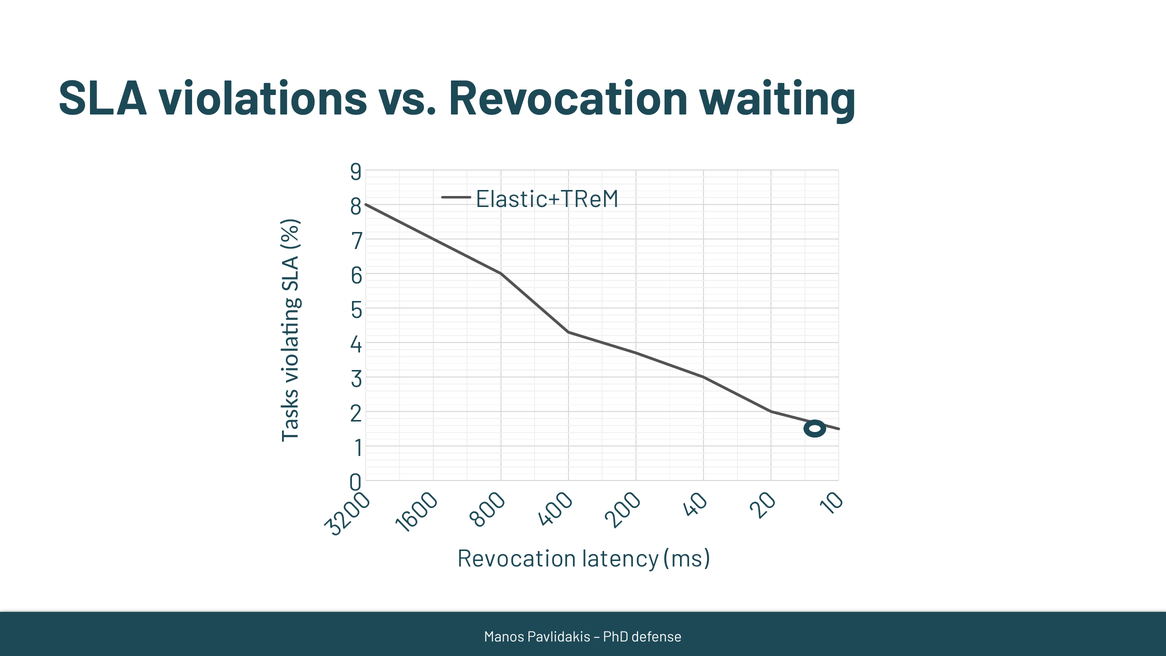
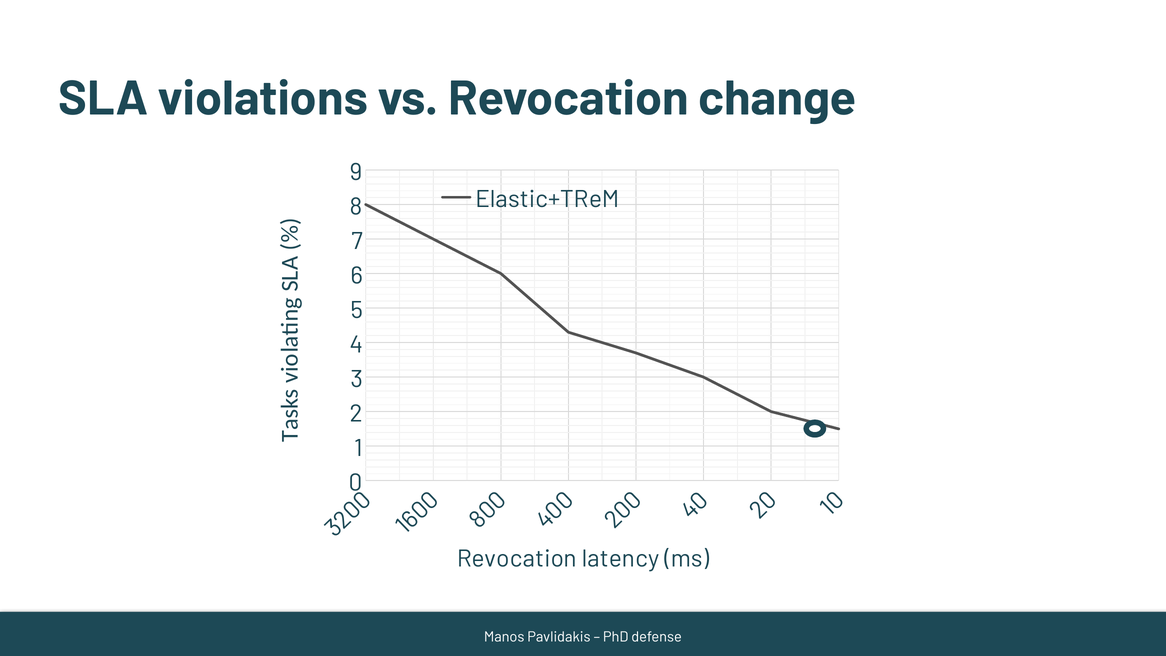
waiting: waiting -> change (777, 99)
